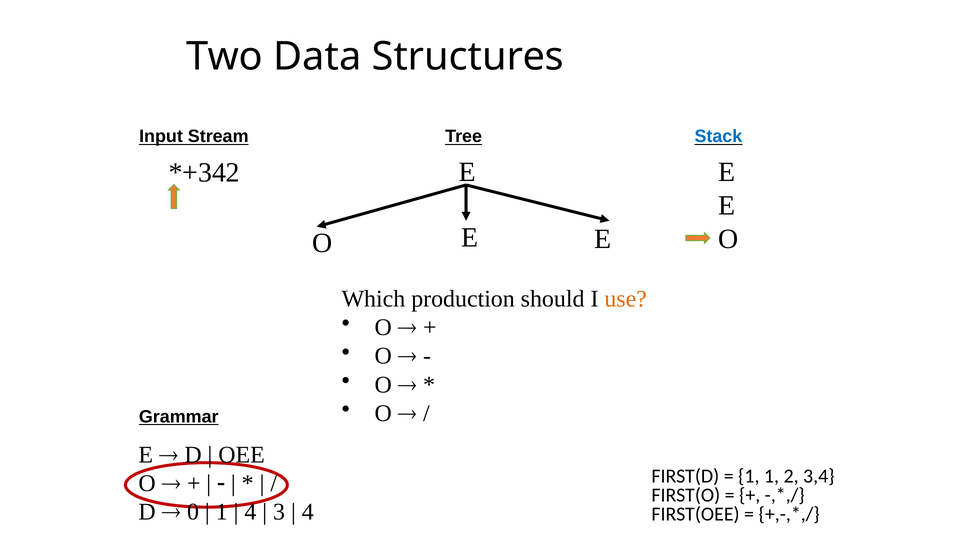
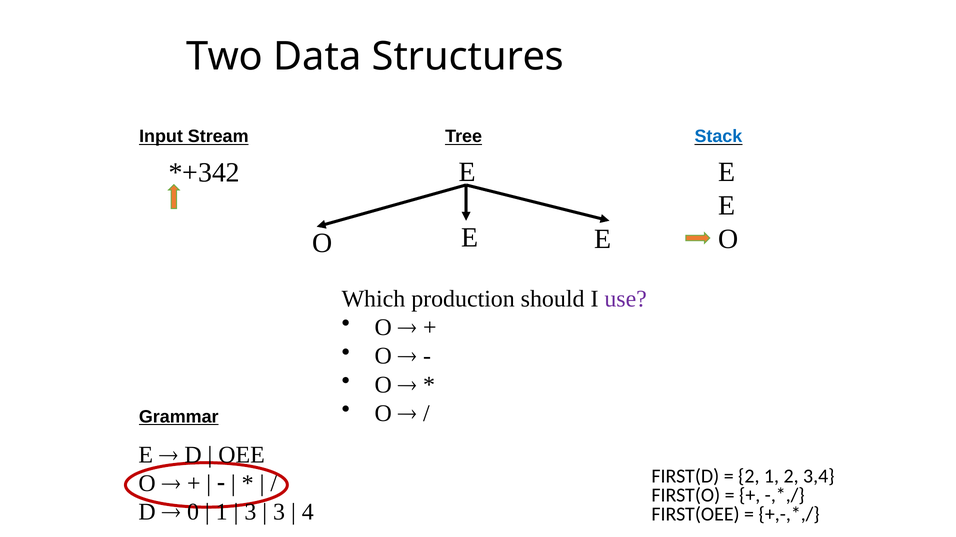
use colour: orange -> purple (626, 299)
1: 1 -> 2 (749, 477)
4: 4 -> 3 (250, 513)
